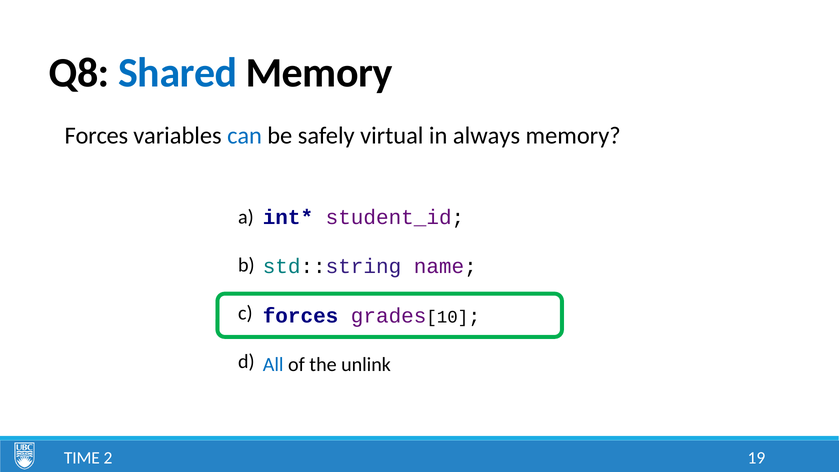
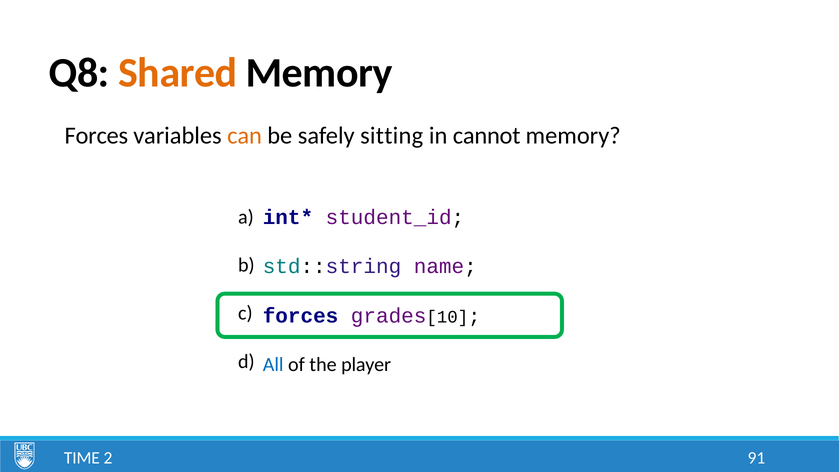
Shared colour: blue -> orange (178, 73)
can colour: blue -> orange (245, 135)
virtual: virtual -> sitting (392, 135)
always: always -> cannot (487, 135)
unlink: unlink -> player (366, 364)
19: 19 -> 91 (756, 458)
